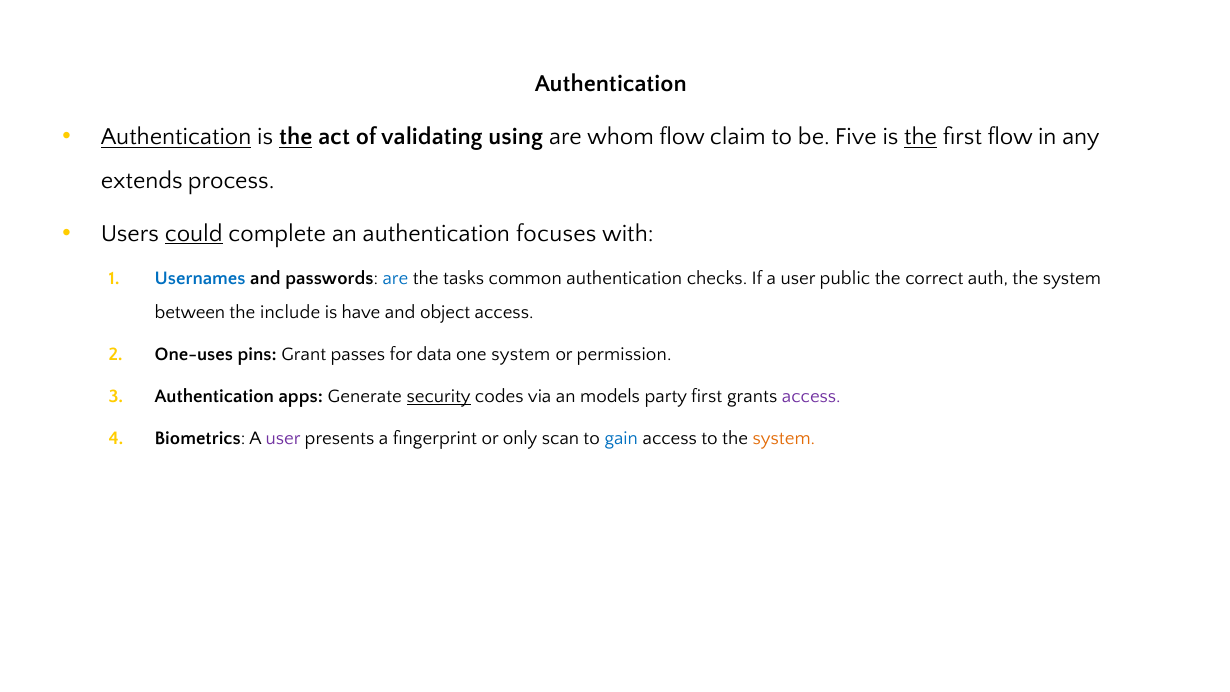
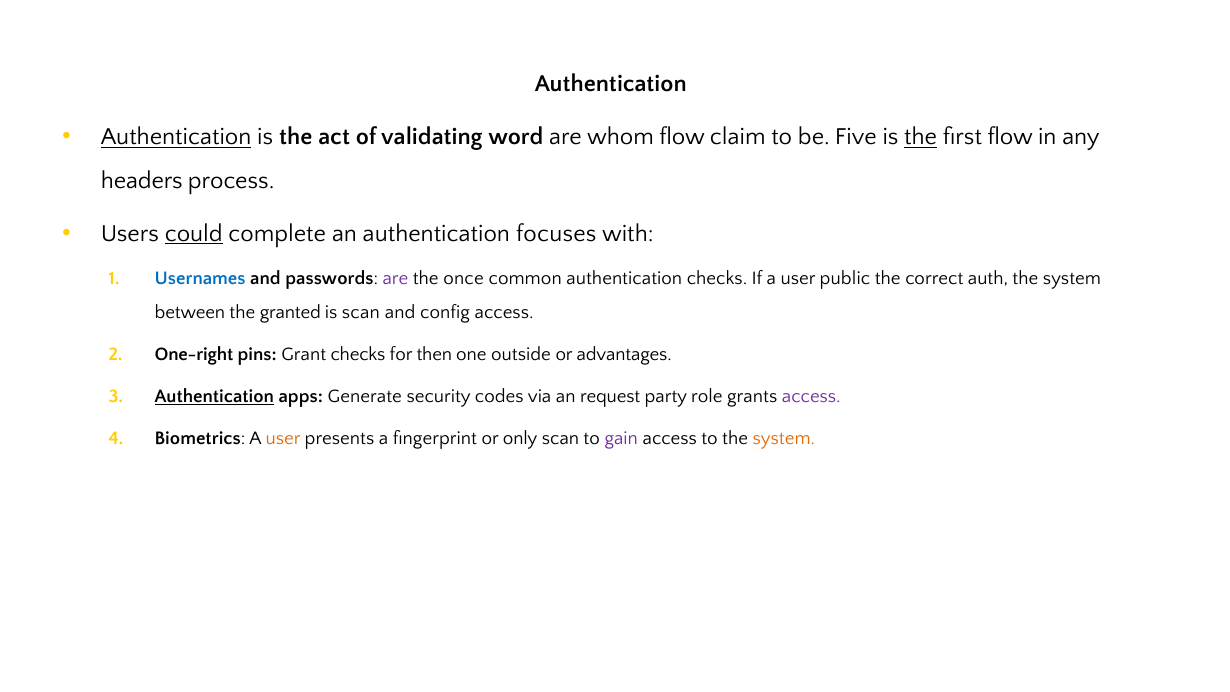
the underline: present -> none (296, 137)
using: using -> word (516, 137)
extends: extends -> headers (142, 180)
are colour: blue -> purple (395, 278)
tasks: tasks -> once (464, 278)
include: include -> granted (290, 312)
is have: have -> scan (361, 312)
object: object -> config (445, 312)
One-uses: One-uses -> One-right (194, 354)
Grant passes: passes -> checks (358, 354)
data: data -> then (434, 354)
one system: system -> outside (521, 354)
permission: permission -> advantages (624, 354)
Authentication underline: none -> present (214, 396)
security underline: present -> none (439, 396)
models: models -> request (610, 396)
party first: first -> role (707, 396)
user colour: purple -> orange (283, 438)
gain colour: blue -> purple (621, 438)
